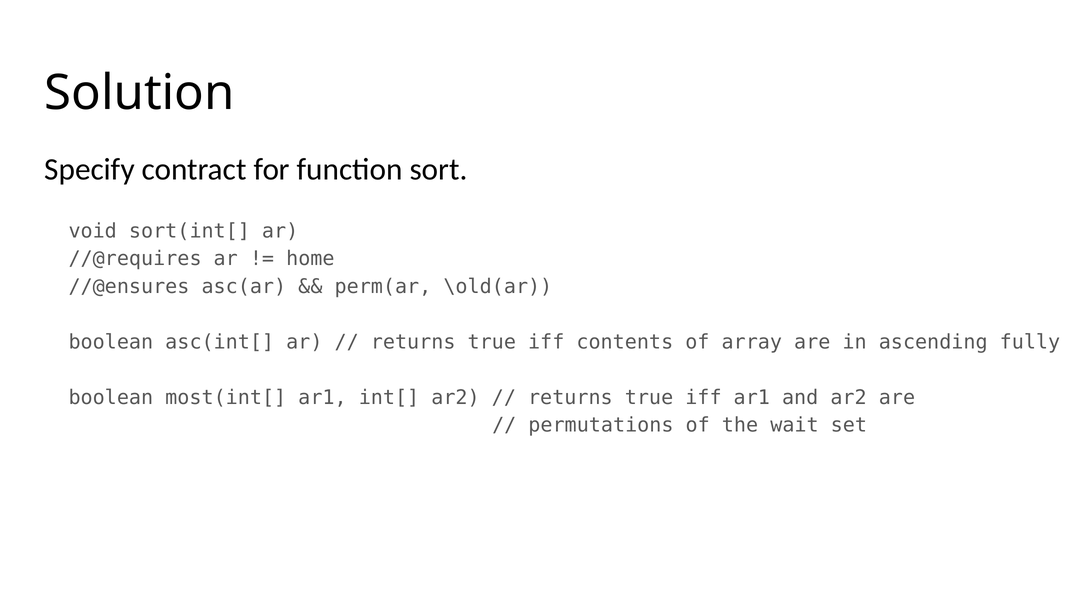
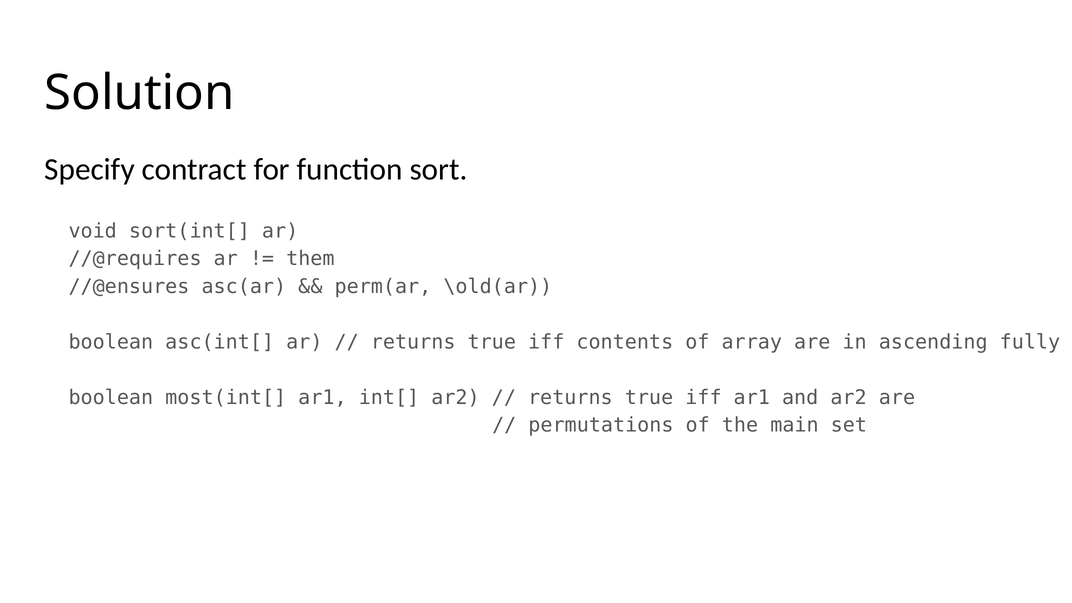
home: home -> them (310, 259)
wait: wait -> main (794, 425)
